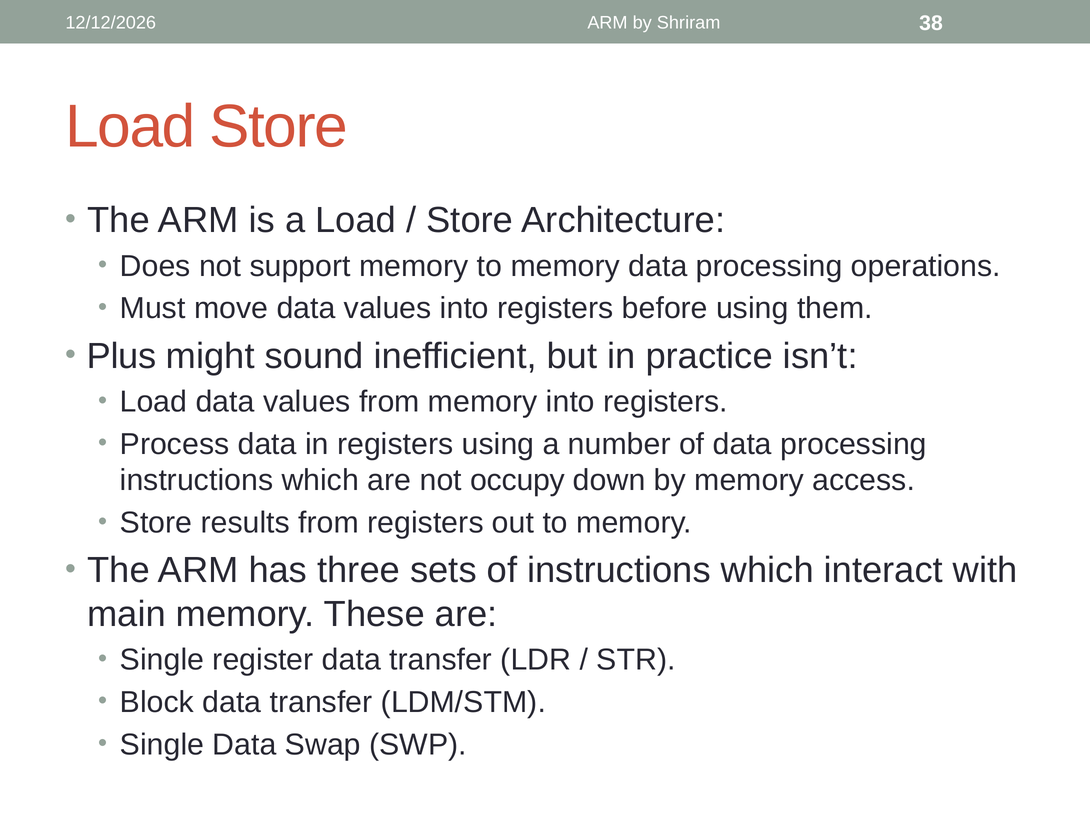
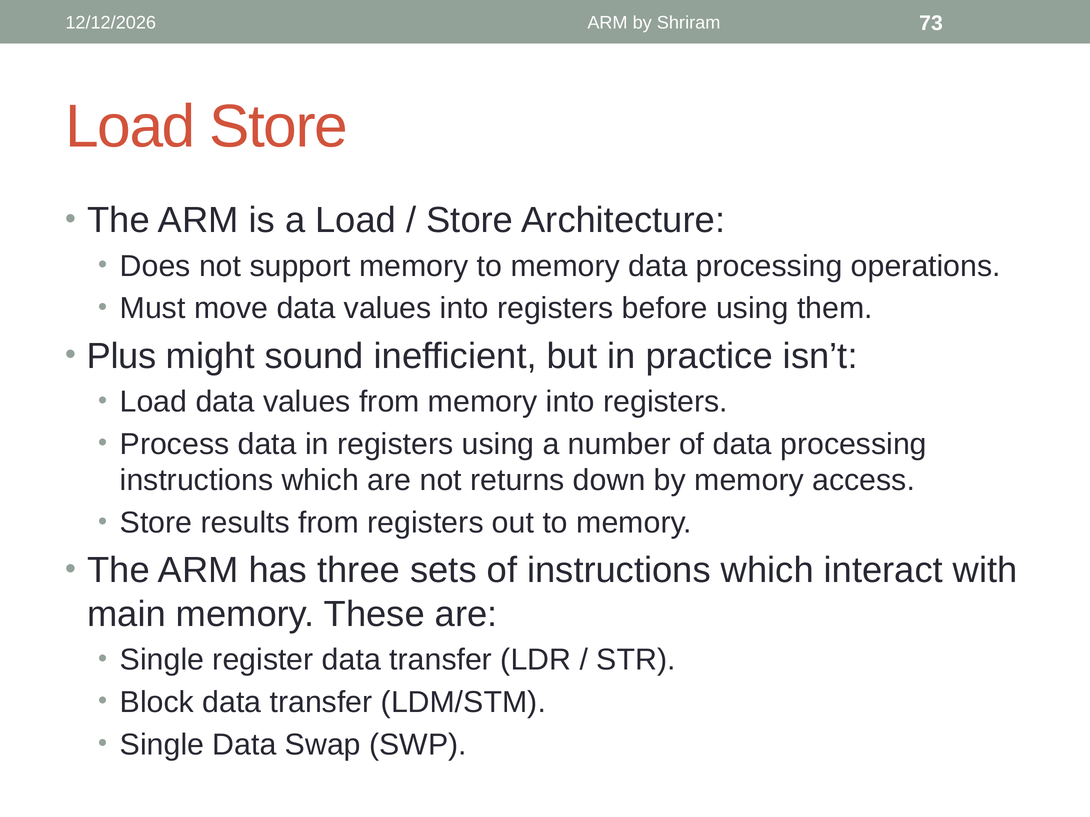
38: 38 -> 73 (931, 23)
occupy: occupy -> returns (517, 481)
